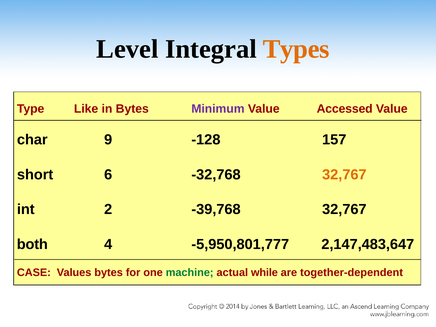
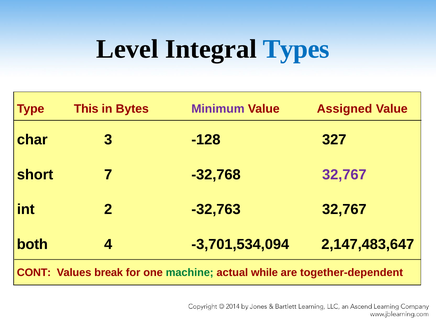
Types colour: orange -> blue (296, 49)
Like: Like -> This (86, 109)
Accessed: Accessed -> Assigned (345, 109)
9: 9 -> 3 (108, 140)
157: 157 -> 327 (334, 140)
6: 6 -> 7 (108, 175)
32,767 colour: orange -> purple (344, 175)
-39,768: -39,768 -> -32,763 (216, 209)
-5,950,801,777: -5,950,801,777 -> -3,701,534,094 (240, 244)
CASE: CASE -> CONT (34, 272)
Values bytes: bytes -> break (109, 272)
